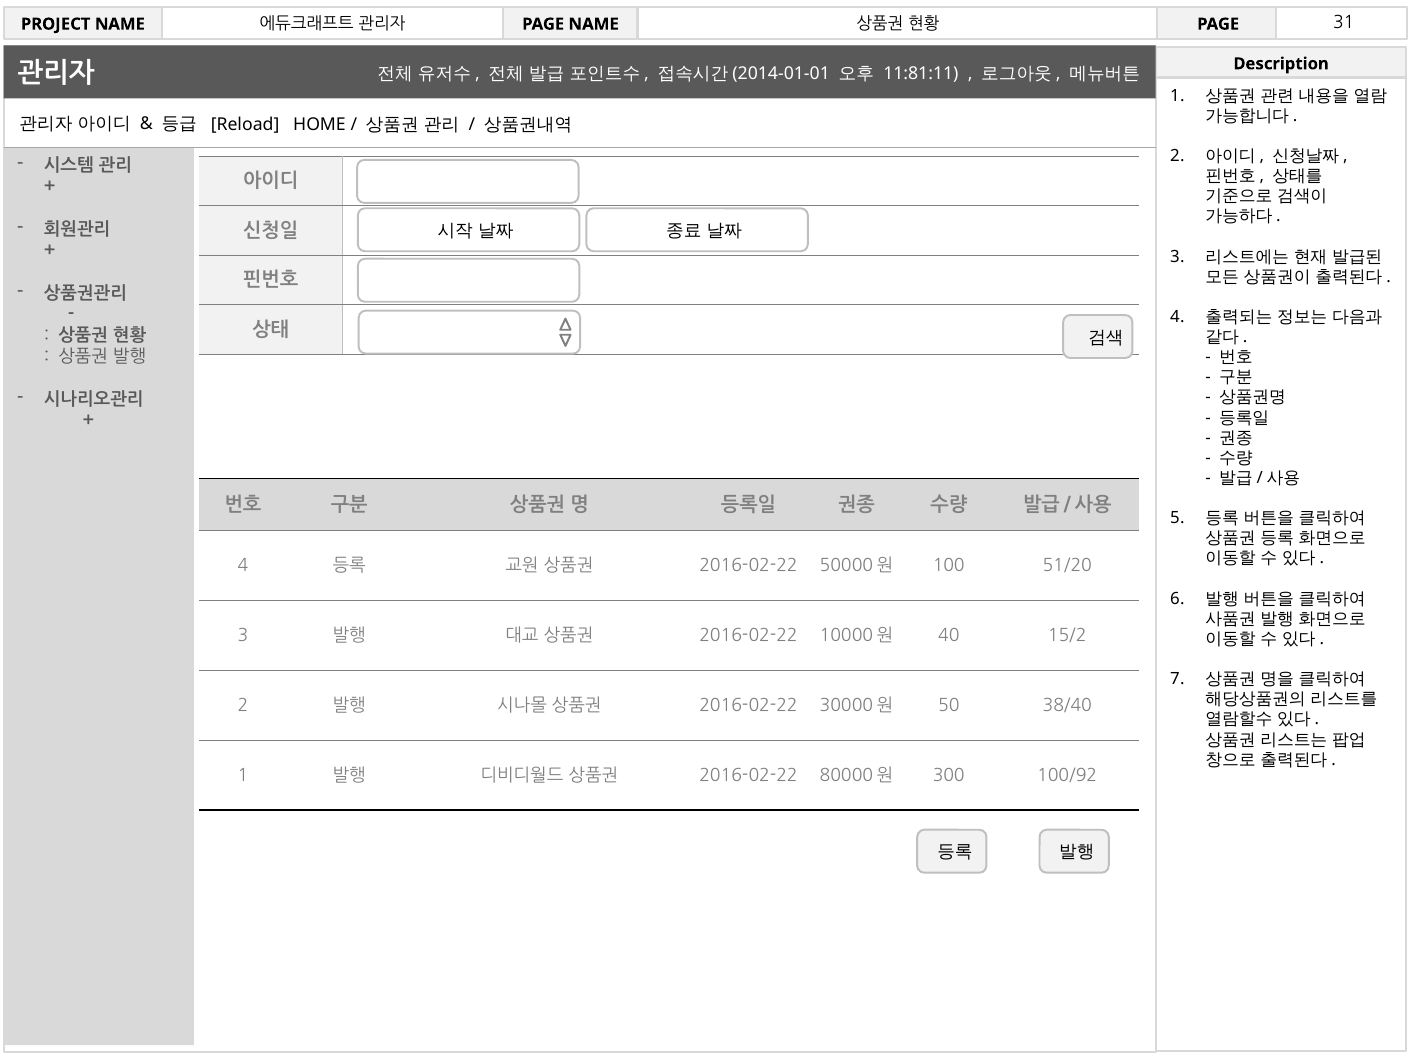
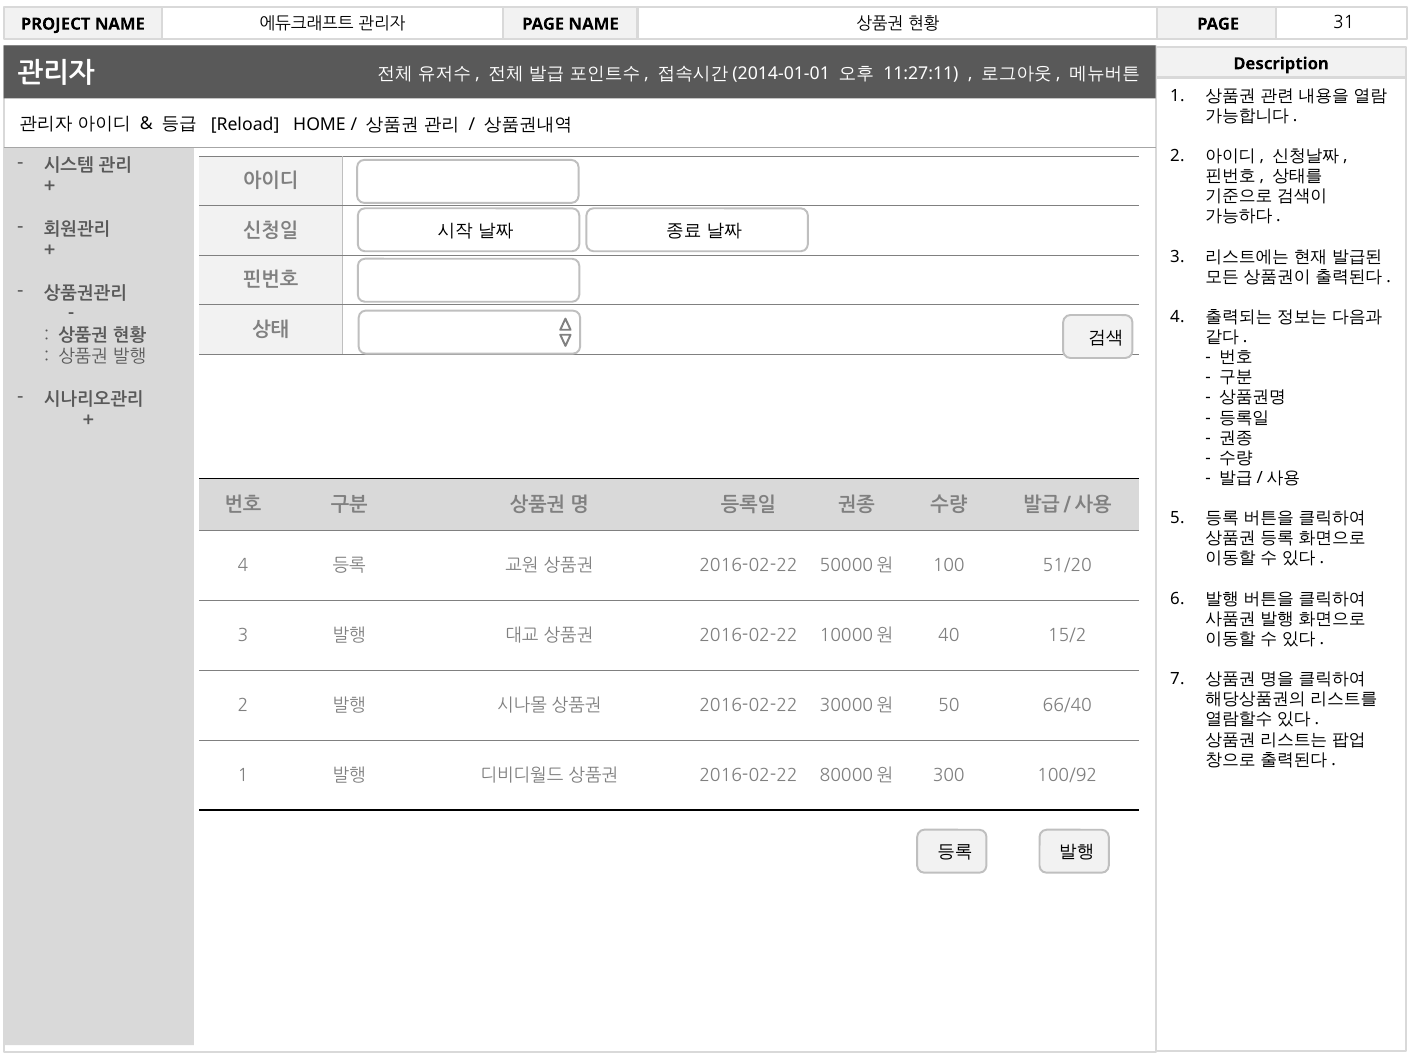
11:81:11: 11:81:11 -> 11:27:11 (921, 74)
38/40: 38/40 -> 66/40 (1067, 705)
